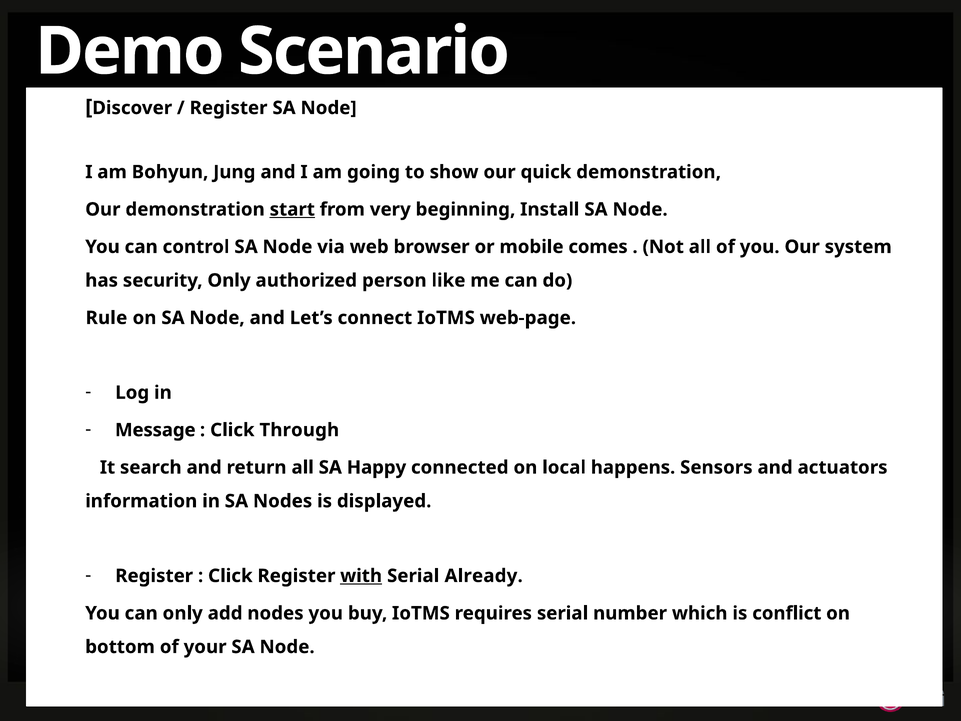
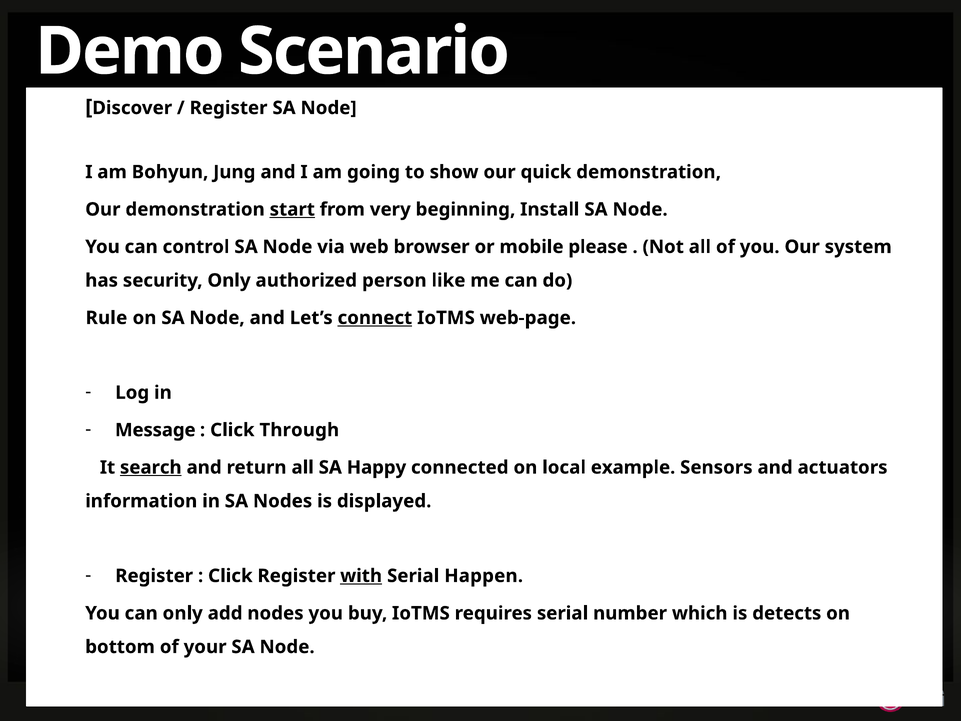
comes: comes -> please (598, 247)
connect underline: none -> present (375, 318)
search underline: none -> present (151, 467)
happens: happens -> example (633, 467)
Already: Already -> Happen (484, 576)
conflict: conflict -> detects (787, 613)
